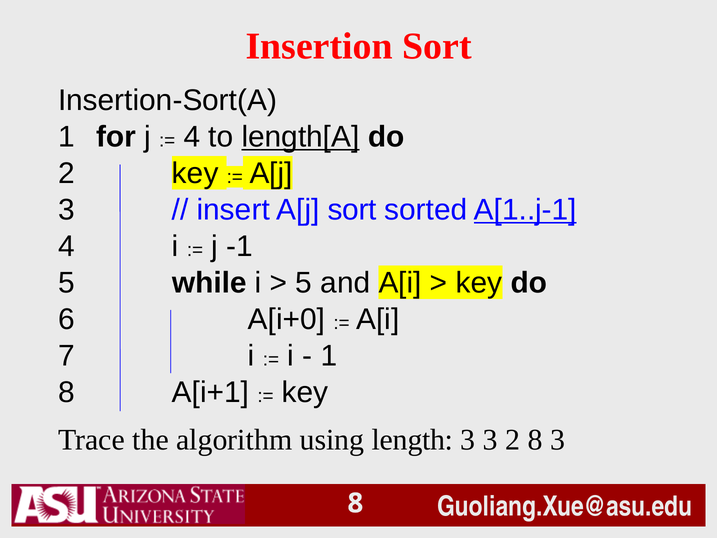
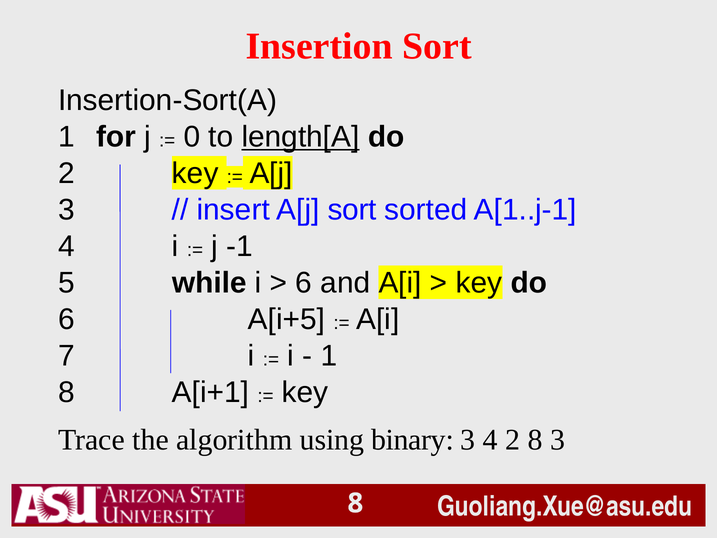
4: 4 -> 0 (192, 137)
A[1..j-1 underline: present -> none (525, 210)
5: 5 -> 6 (304, 283)
A[i+0: A[i+0 -> A[i+5 (286, 319)
length: length -> binary (413, 440)
3 3: 3 -> 4 (490, 440)
